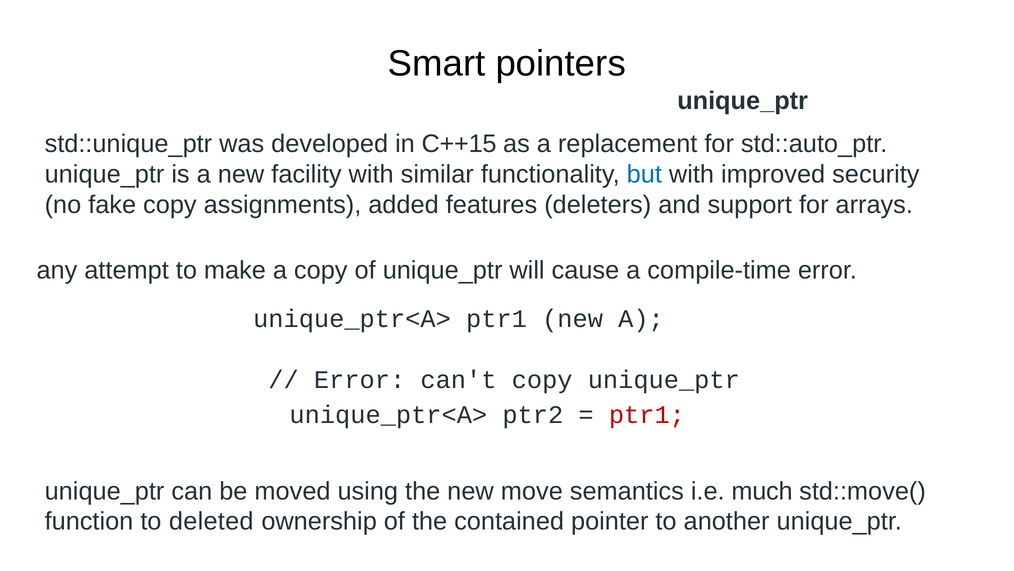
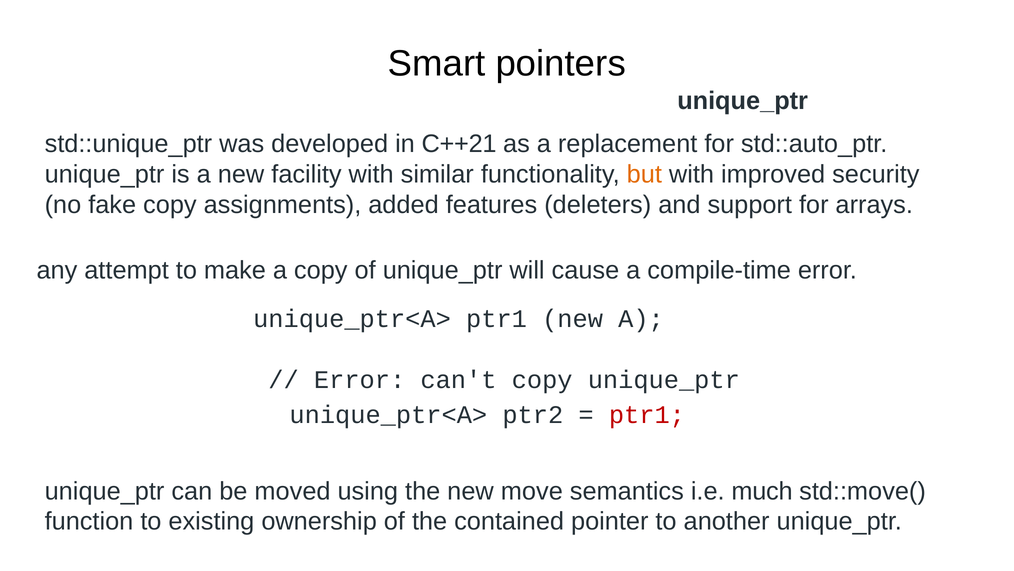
C++15: C++15 -> C++21 (459, 144)
but colour: blue -> orange (644, 174)
deleted: deleted -> existing (211, 521)
